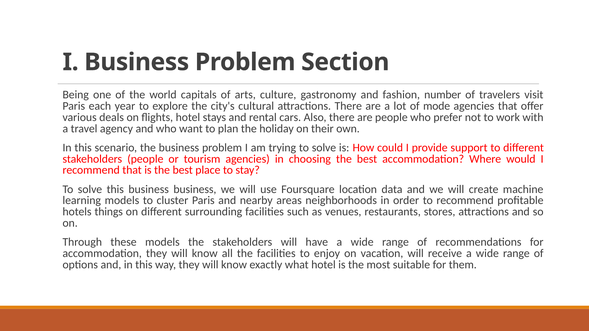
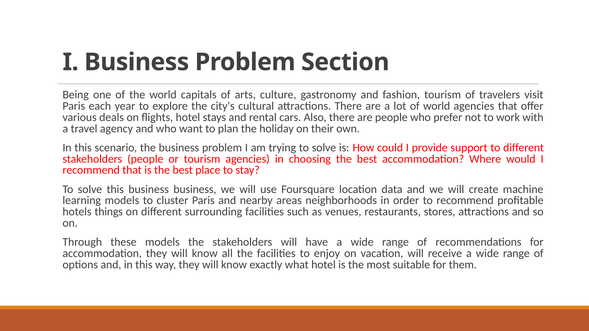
fashion number: number -> tourism (443, 95)
of mode: mode -> world (437, 106)
